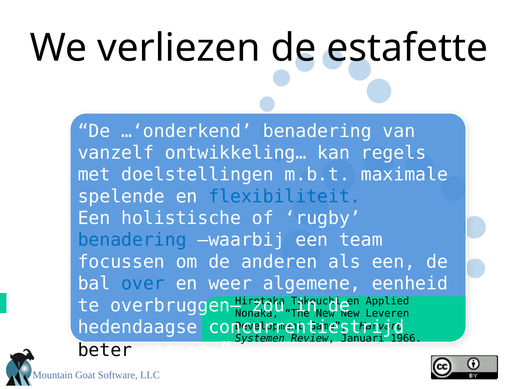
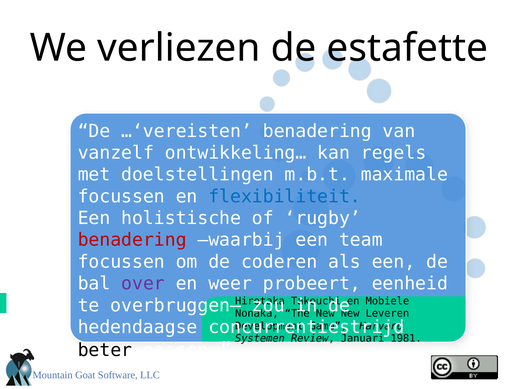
…‘onderkend: …‘onderkend -> …‘vereisten (187, 131)
spelende: spelende -> focussen (121, 196)
benadering colour: blue -> red (132, 240)
anderen: anderen -> coderen (279, 262)
over colour: blue -> purple (143, 283)
algemene: algemene -> probeert (312, 283)
Applied: Applied -> Mobiele (387, 301)
1966: 1966 -> 1981 (406, 338)
